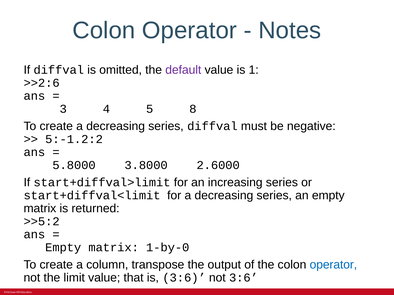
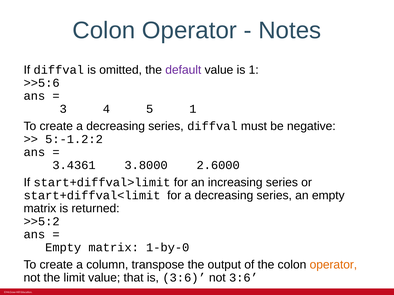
>>2:6: >>2:6 -> >>5:6 (42, 83)
5 8: 8 -> 1 (193, 109)
5.8000: 5.8000 -> 3.4361 (74, 165)
operator colour: blue -> orange (333, 265)
